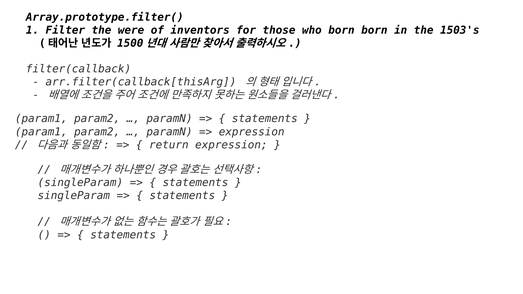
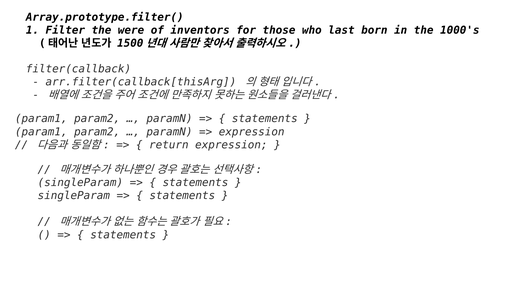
who born: born -> last (341, 30)
1503's: 1503's -> 1000's (460, 30)
